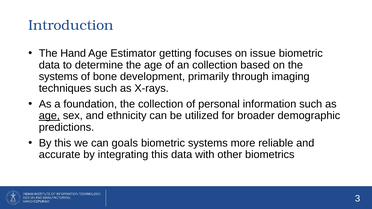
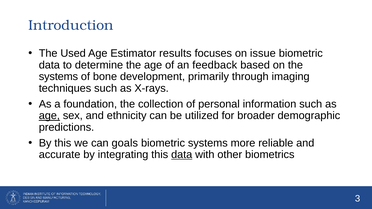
Hand: Hand -> Used (73, 53)
getting: getting -> results (175, 53)
an collection: collection -> feedback (215, 65)
data underline: none -> present (182, 155)
